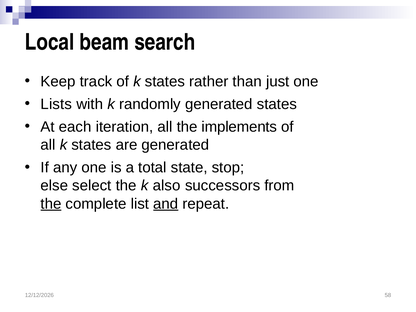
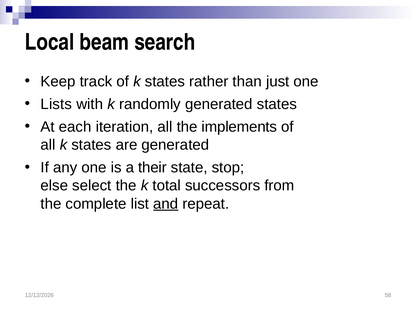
total: total -> their (153, 168)
also: also -> total (167, 186)
the underline: present -> none (51, 204)
